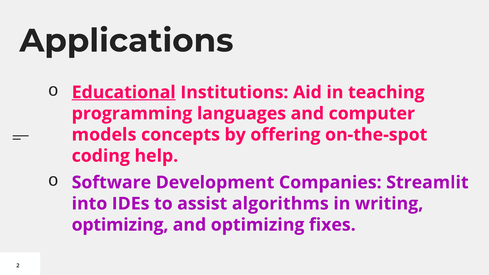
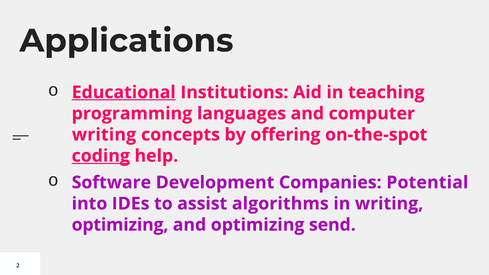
models: models -> writing (104, 135)
coding underline: none -> present (101, 156)
Streamlit: Streamlit -> Potential (427, 183)
fixes: fixes -> send (332, 225)
